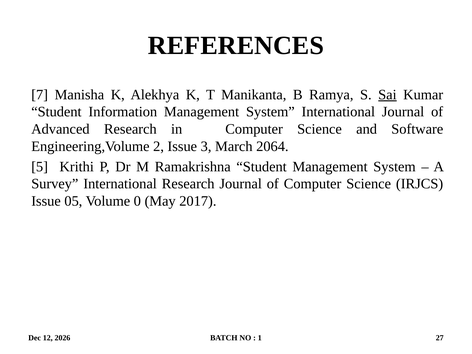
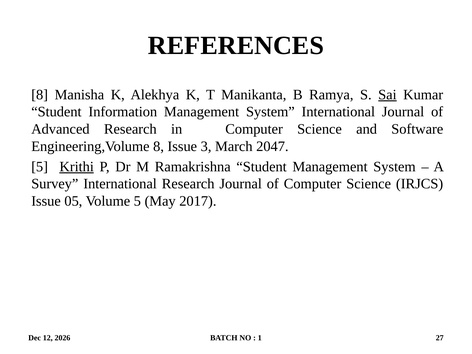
7: 7 -> 8 (40, 95)
Engineering,Volume 2: 2 -> 8 (159, 146)
2064: 2064 -> 2047 (272, 146)
Krithi underline: none -> present (77, 167)
Volume 0: 0 -> 5 (137, 201)
